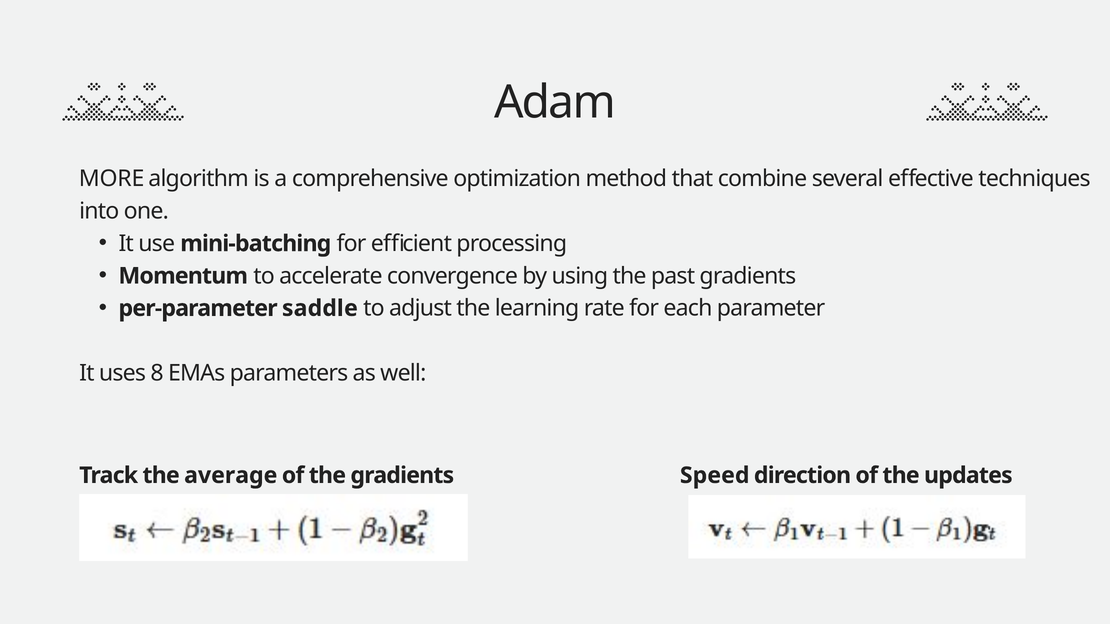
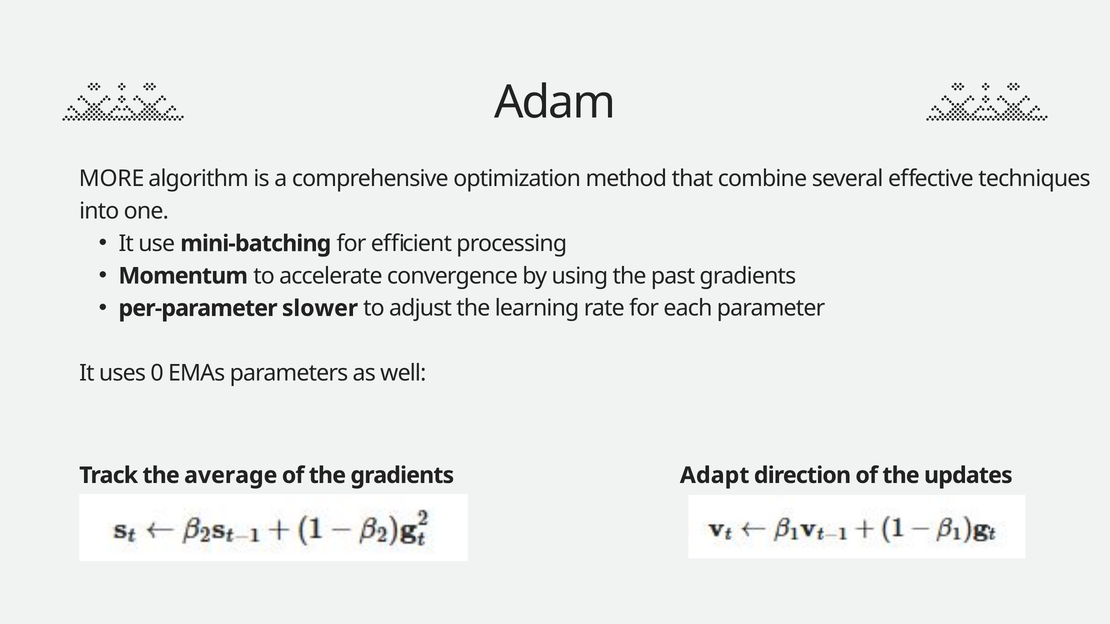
saddle: saddle -> slower (320, 308)
8: 8 -> 0 (157, 373)
Speed: Speed -> Adapt (715, 476)
